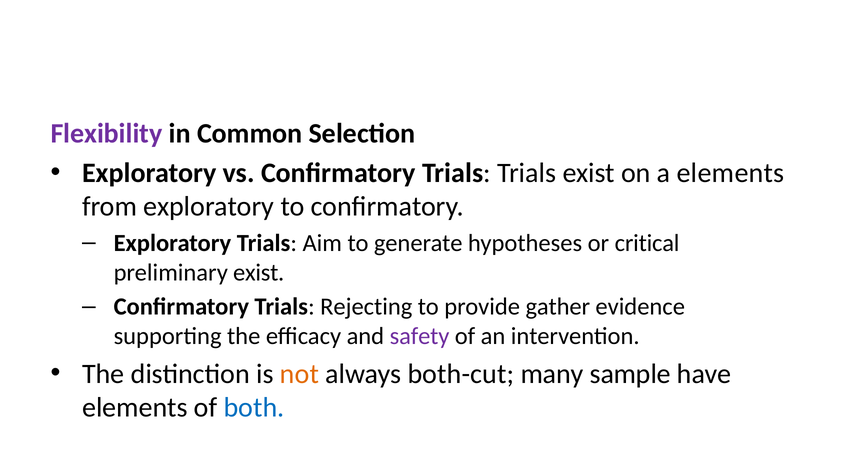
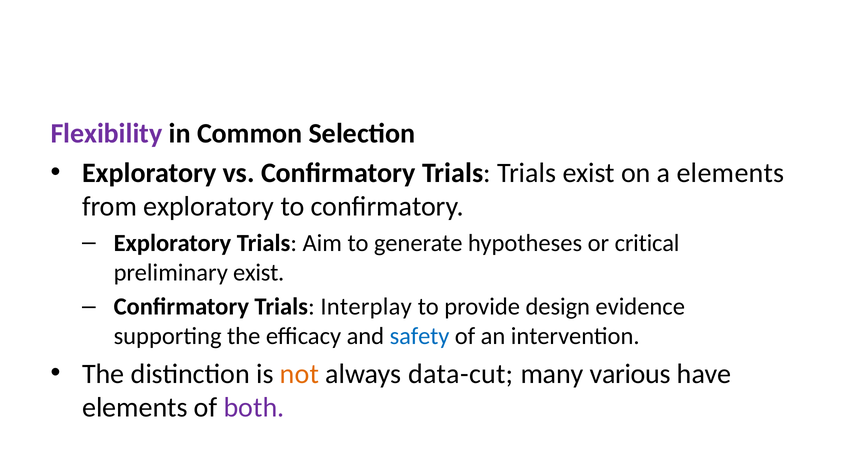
Rejecting: Rejecting -> Interplay (366, 307)
gather: gather -> design (558, 307)
safety colour: purple -> blue (420, 336)
both-cut: both-cut -> data-cut (461, 373)
sample: sample -> various (630, 373)
both colour: blue -> purple (254, 407)
